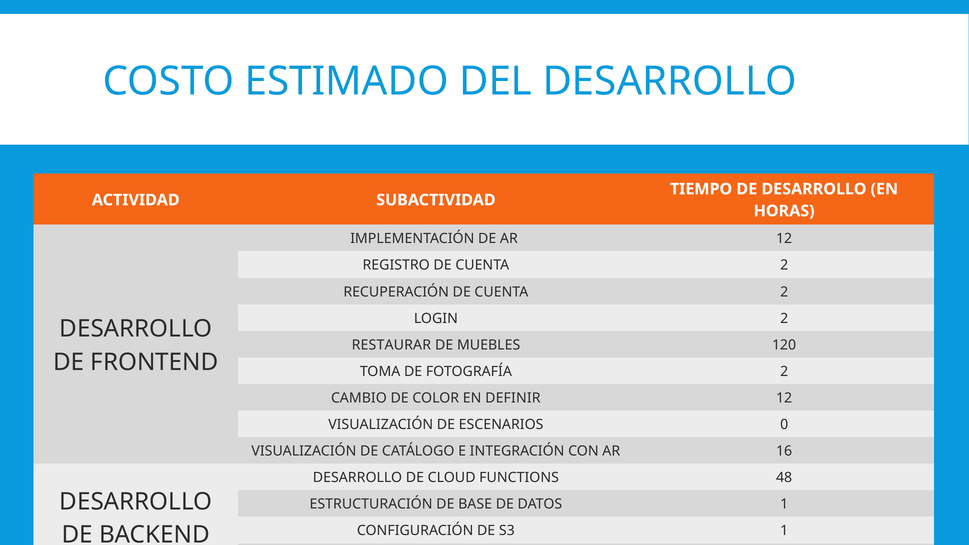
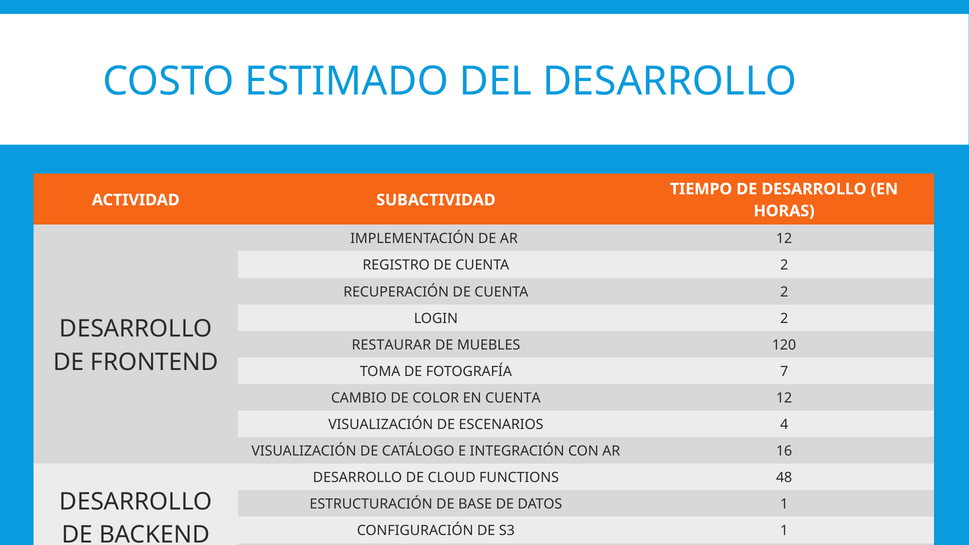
FOTOGRAFÍA 2: 2 -> 7 (784, 372)
EN DEFINIR: DEFINIR -> CUENTA (513, 398)
0: 0 -> 4 (784, 425)
